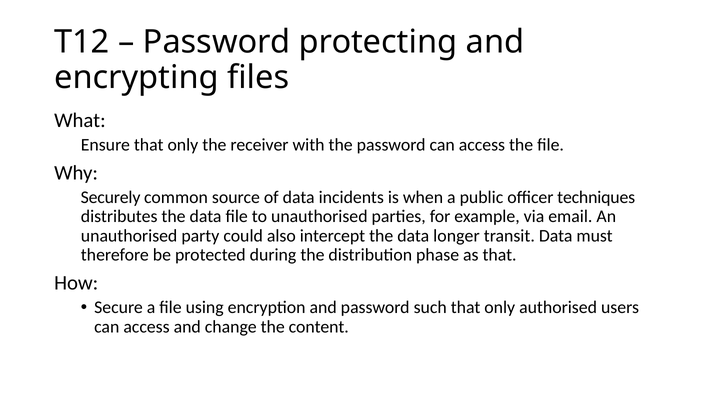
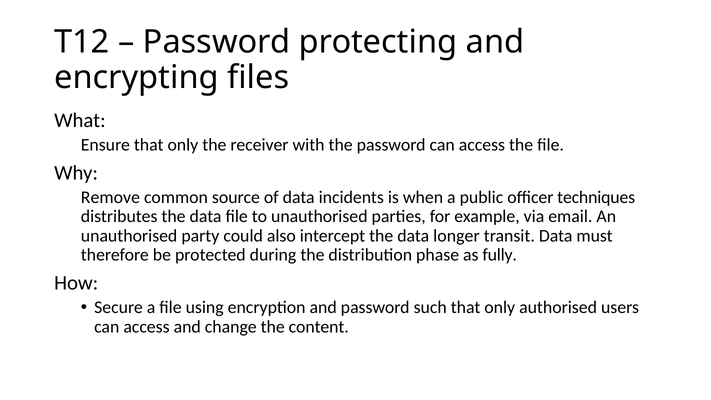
Securely: Securely -> Remove (110, 197)
as that: that -> fully (500, 255)
